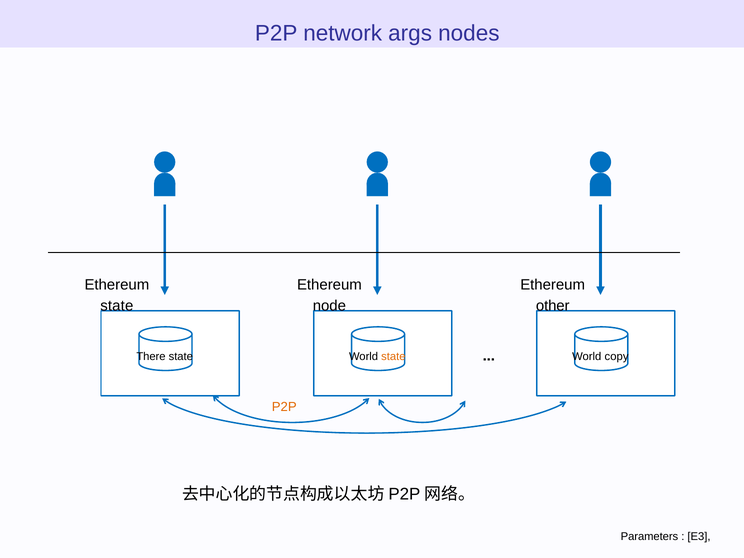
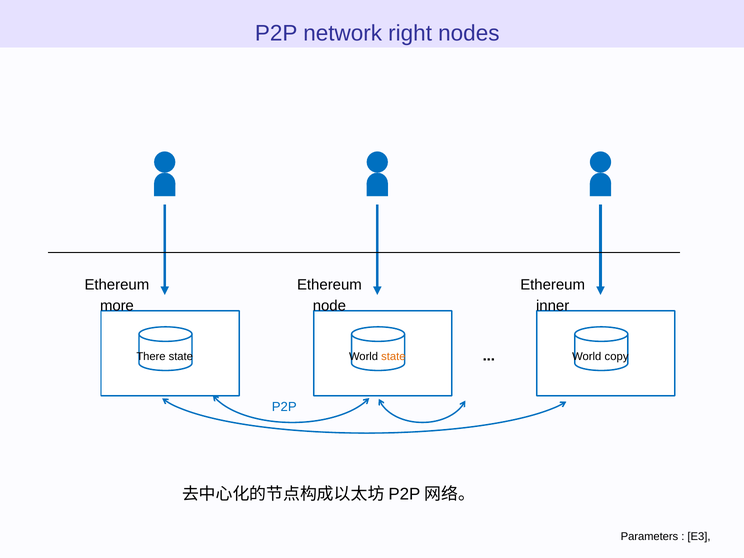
args: args -> right (410, 33)
state: state -> more (117, 306)
other: other -> inner (553, 306)
P2P colour: orange -> blue (284, 407)
